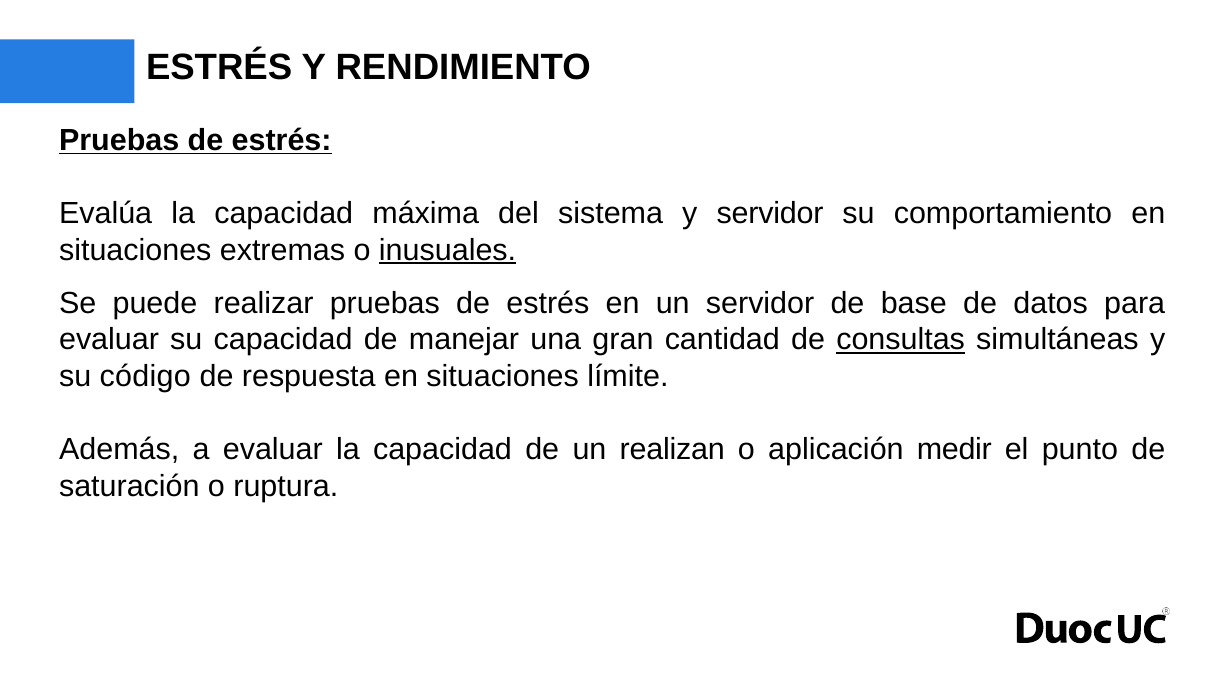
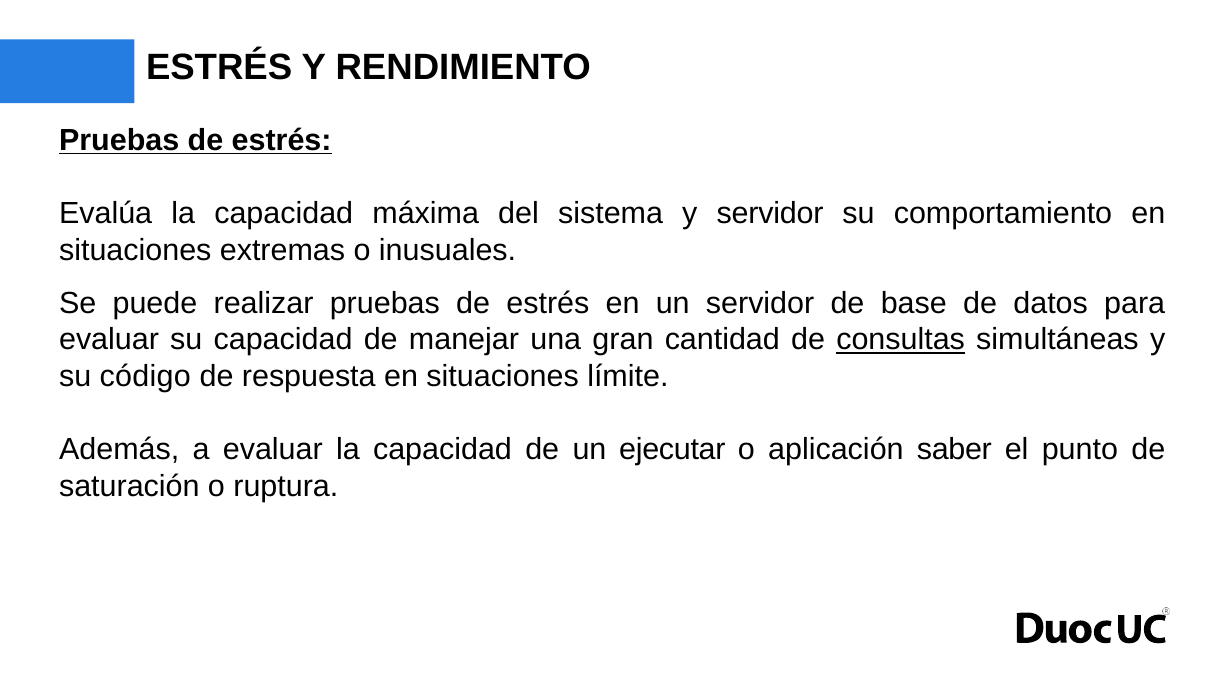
inusuales underline: present -> none (448, 250)
realizan: realizan -> ejecutar (672, 450)
medir: medir -> saber (954, 450)
